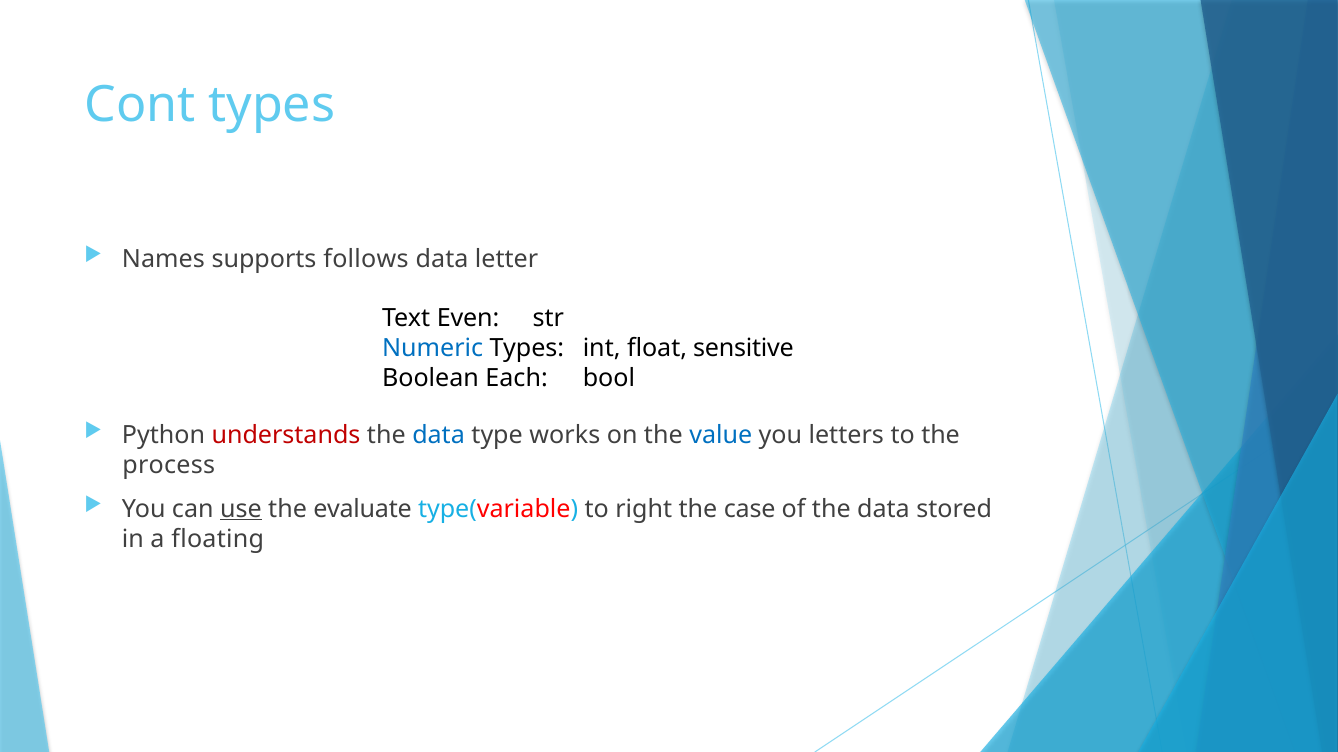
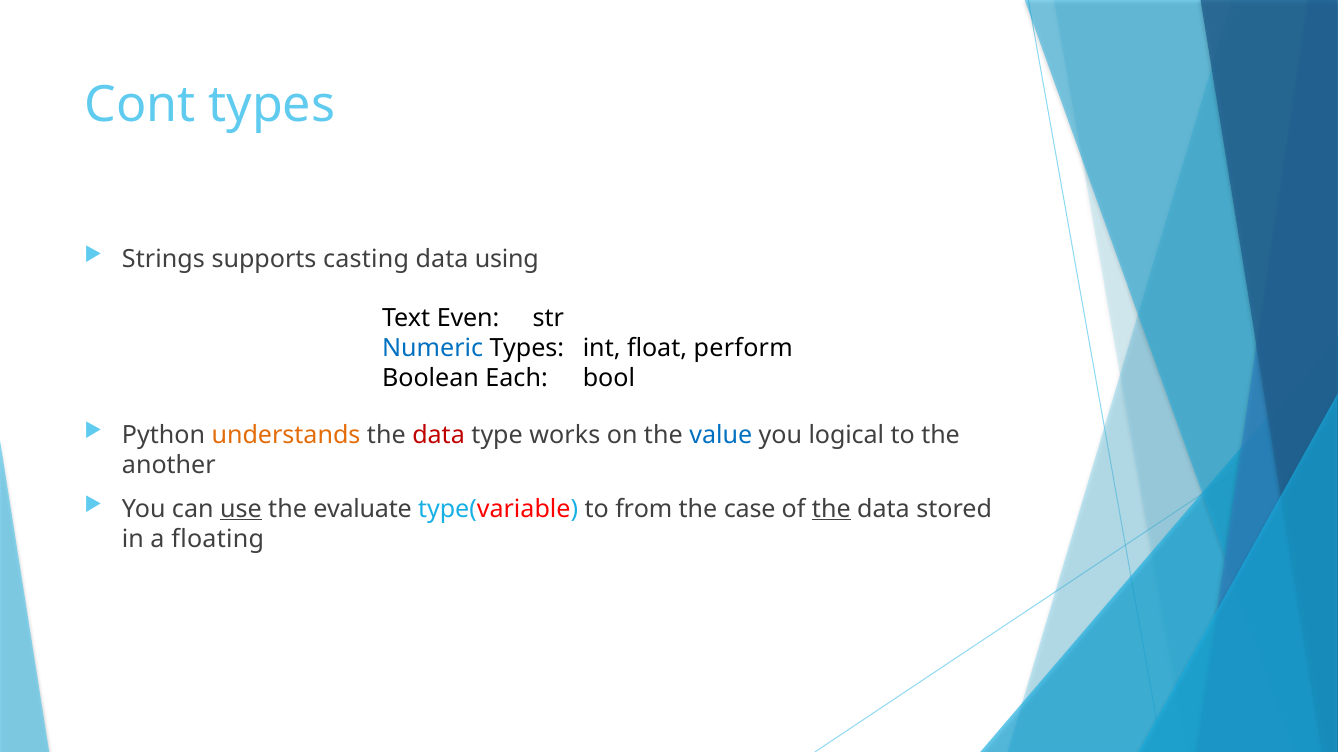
Names: Names -> Strings (163, 259)
follows: follows -> casting (366, 259)
letter: letter -> using (507, 259)
sensitive: sensitive -> perform (743, 348)
understands colour: red -> orange (286, 435)
data colour: blue -> red (439, 435)
letters: letters -> logical (846, 435)
process: process -> another (169, 465)
right: right -> from (644, 509)
the underline: none -> present (831, 509)
